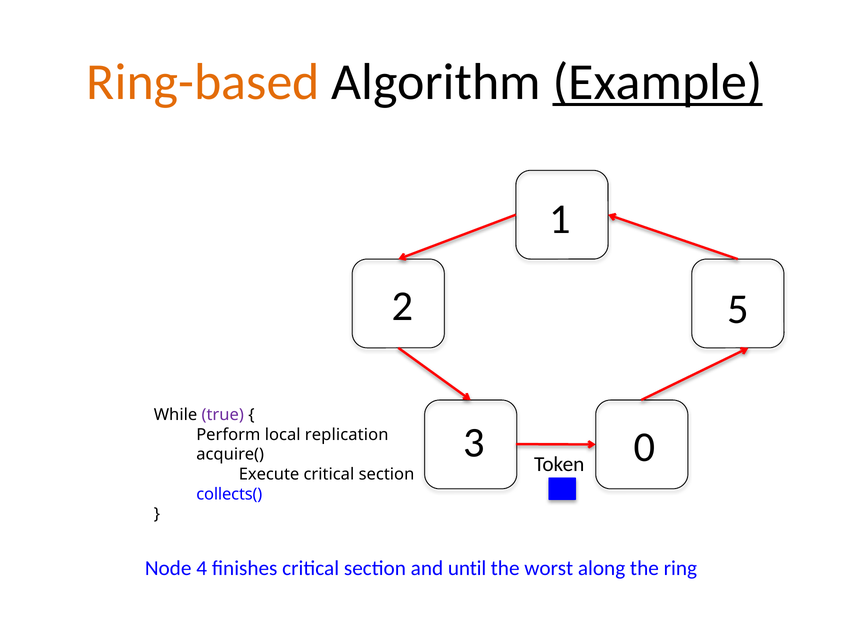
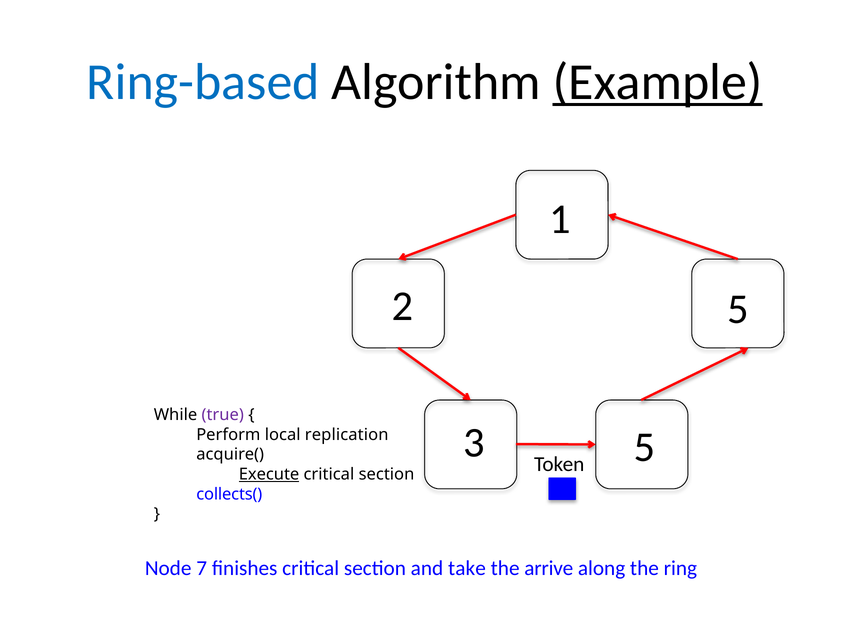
Ring-based colour: orange -> blue (203, 82)
3 0: 0 -> 5 (645, 448)
Execute underline: none -> present (269, 475)
4: 4 -> 7 (202, 568)
until: until -> take (467, 568)
worst: worst -> arrive (549, 568)
